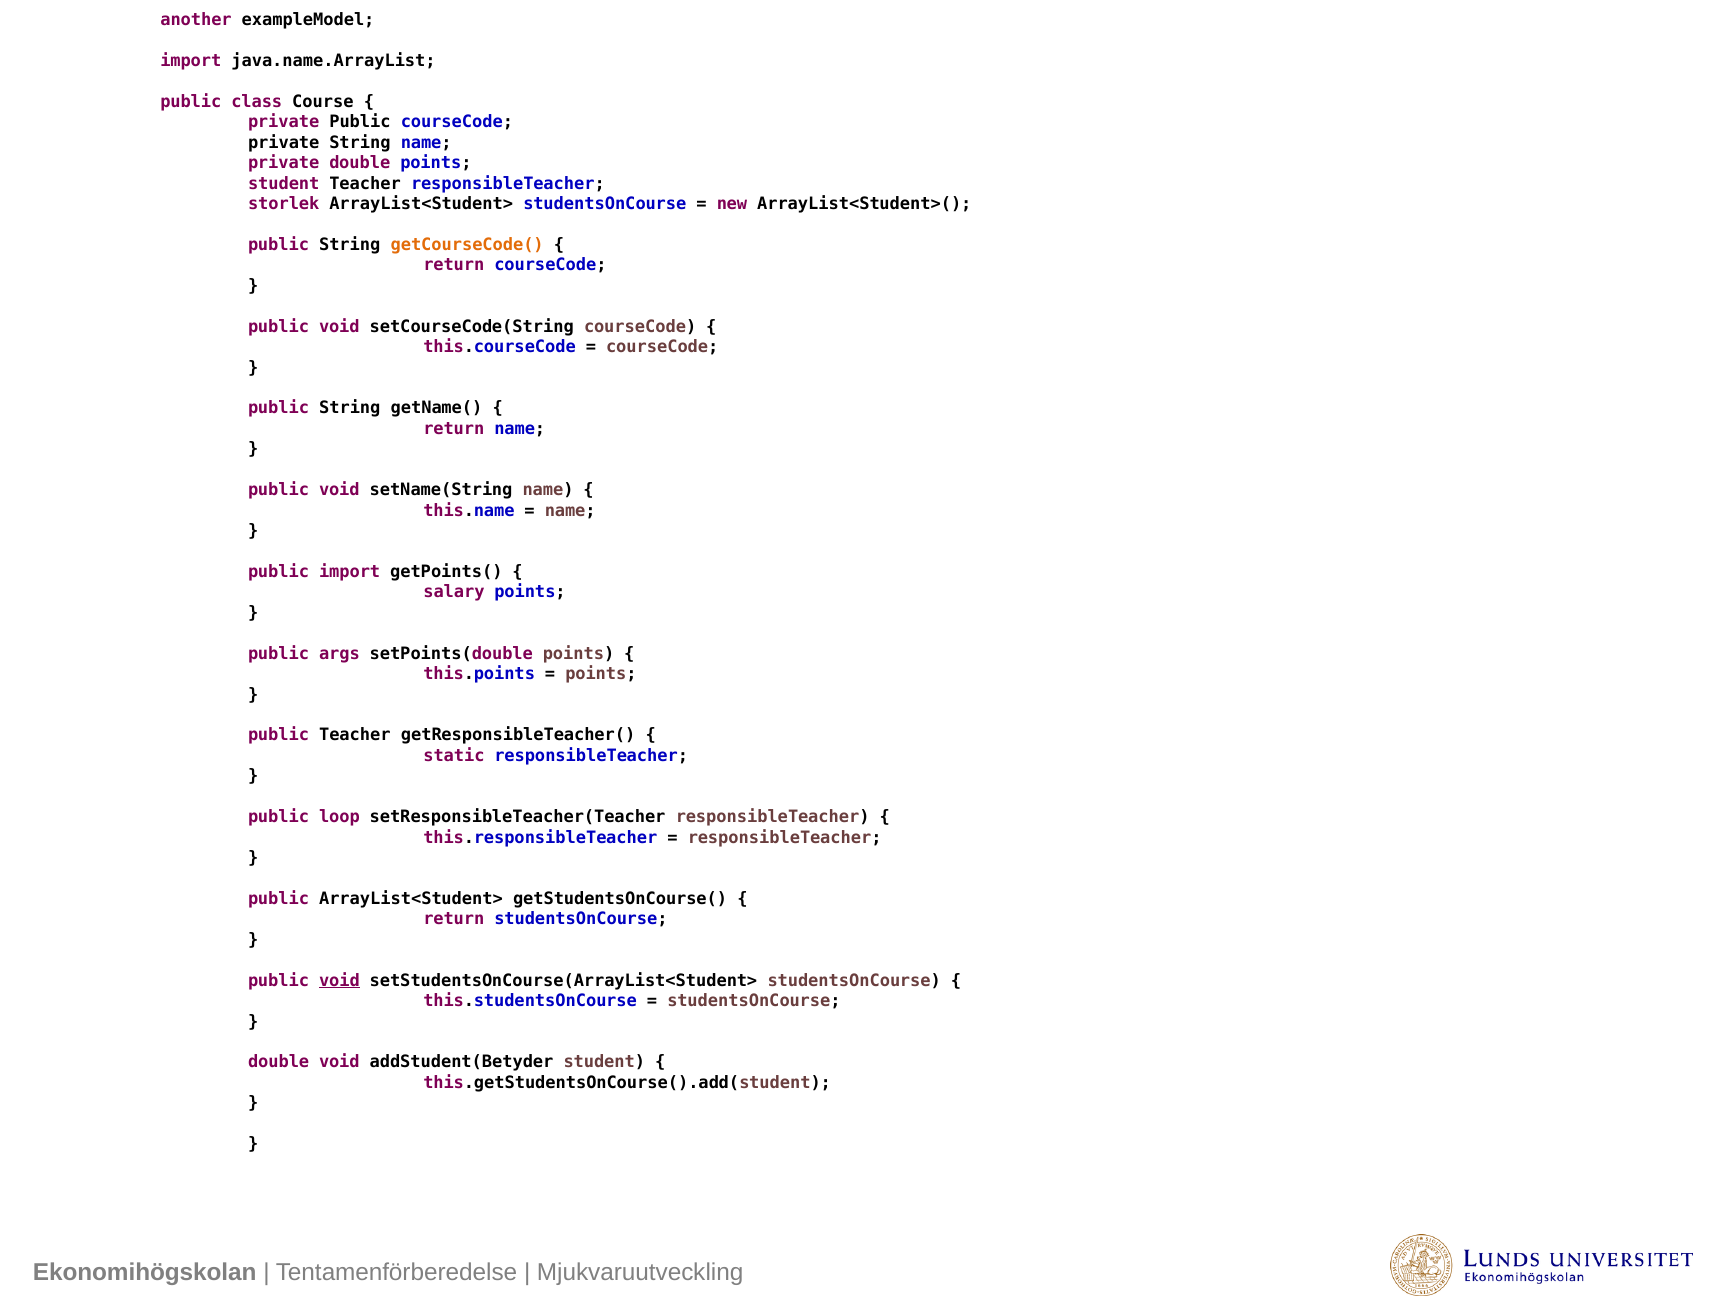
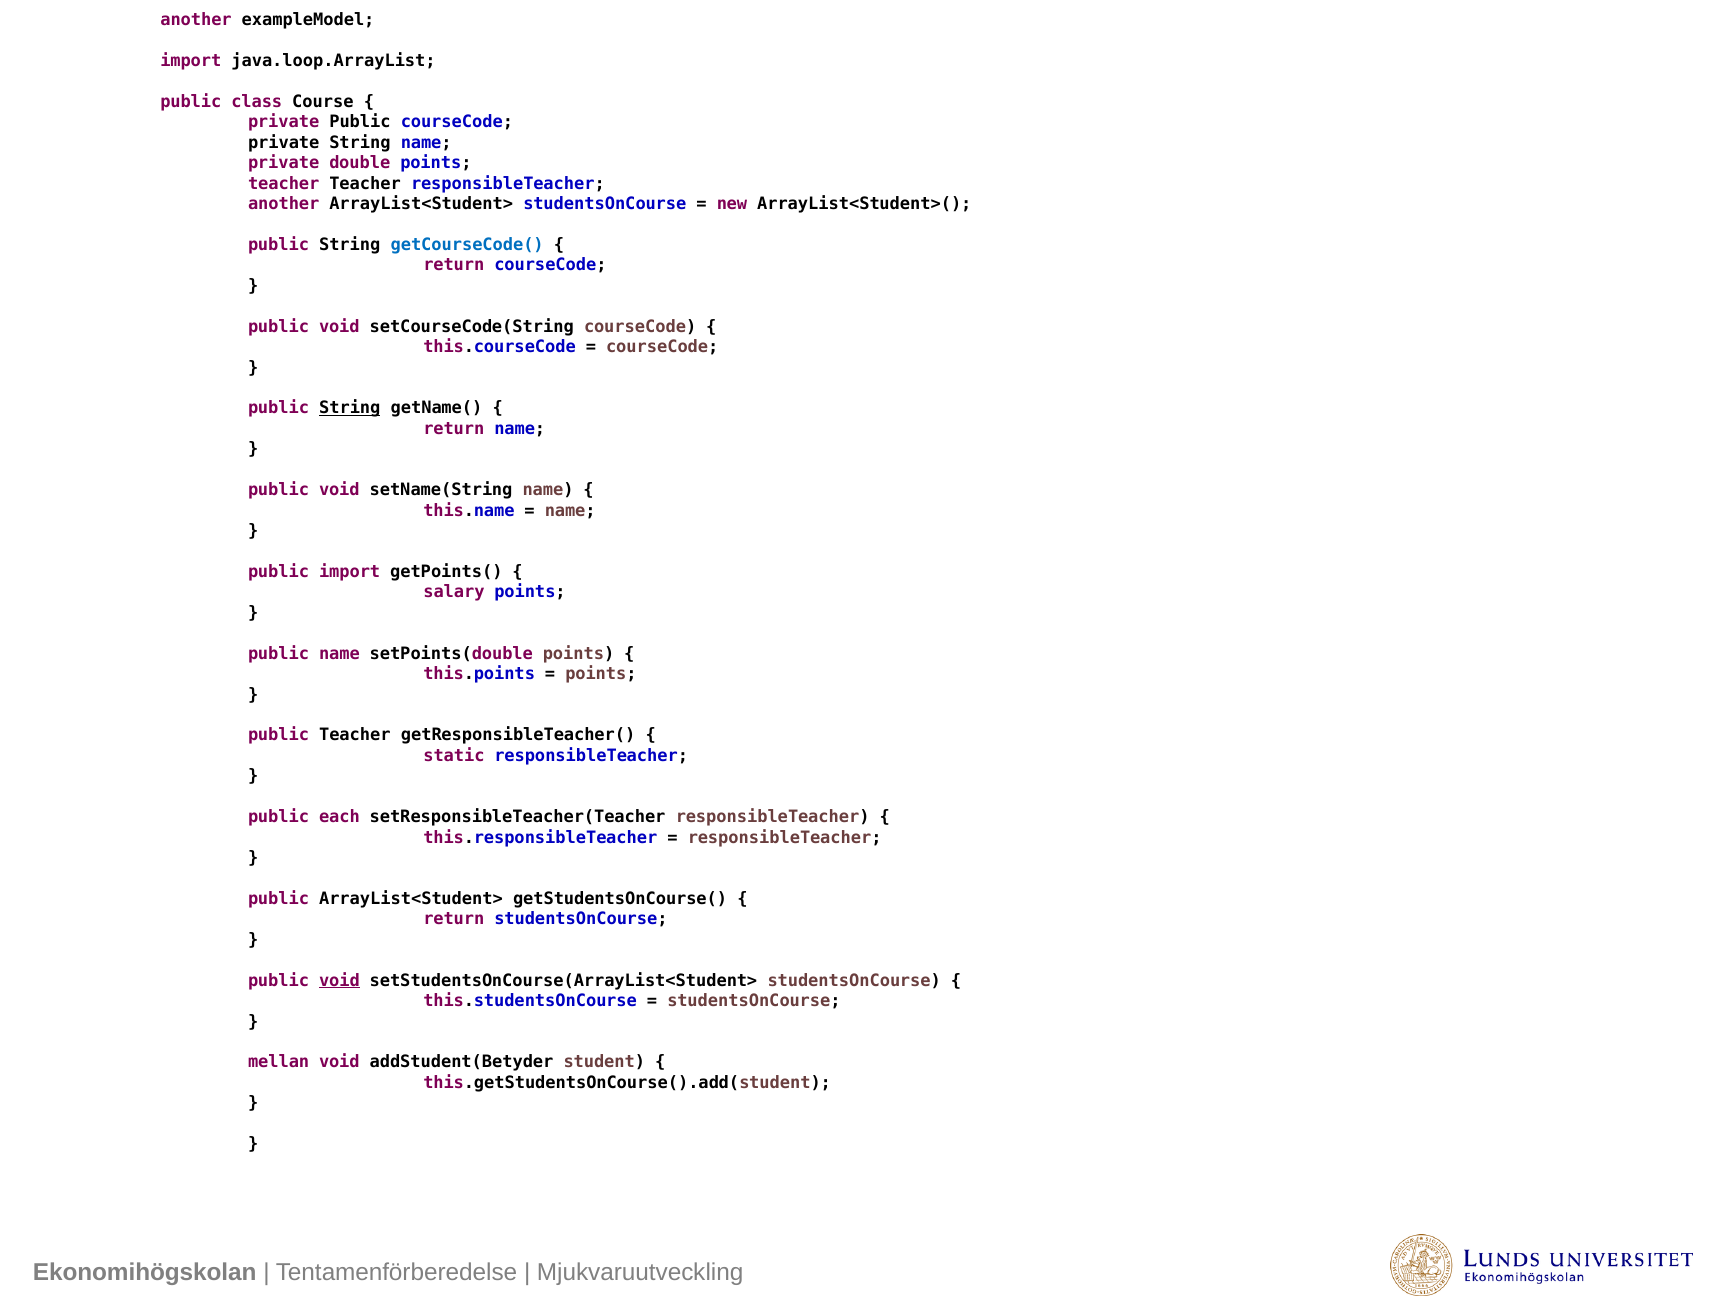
java.name.ArrayList: java.name.ArrayList -> java.loop.ArrayList (334, 61)
student: student -> teacher (284, 183)
storlek: storlek -> another (284, 204)
getCourseCode( colour: orange -> blue (467, 245)
String underline: none -> present (350, 408)
public args: args -> name (339, 653)
loop: loop -> each (339, 817)
double: double -> mellan (279, 1062)
